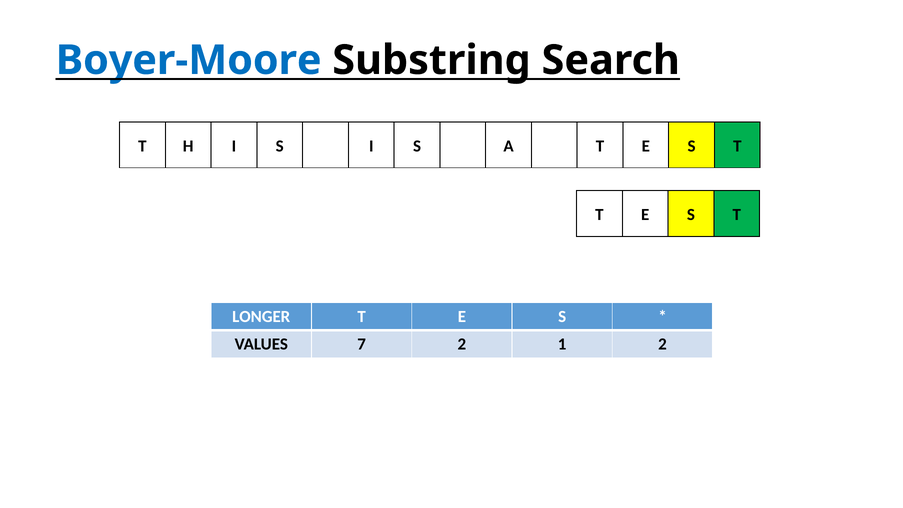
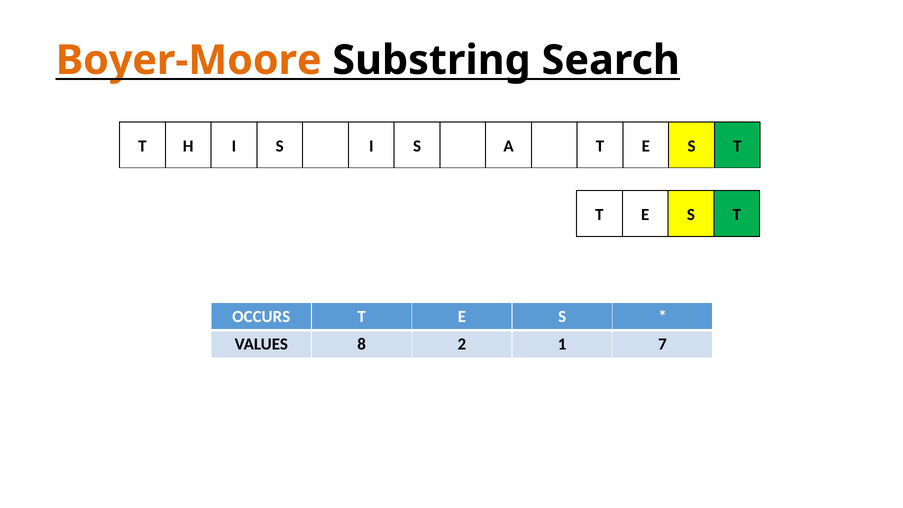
Boyer-Moore colour: blue -> orange (189, 60)
LONGER: LONGER -> OCCURS (261, 317)
7: 7 -> 8 (362, 344)
1 2: 2 -> 7 (662, 344)
